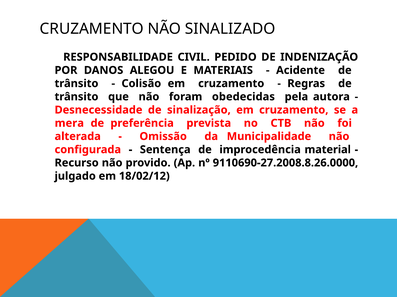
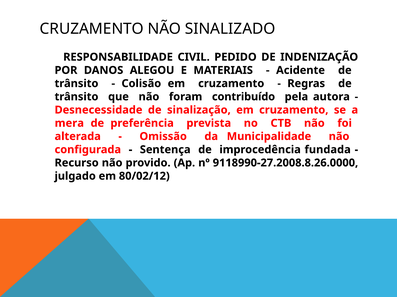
obedecidas: obedecidas -> contribuído (244, 97)
material: material -> fundada (328, 150)
9110690-27.2008.8.26.0000: 9110690-27.2008.8.26.0000 -> 9118990-27.2008.8.26.0000 (285, 163)
18/02/12: 18/02/12 -> 80/02/12 (144, 176)
